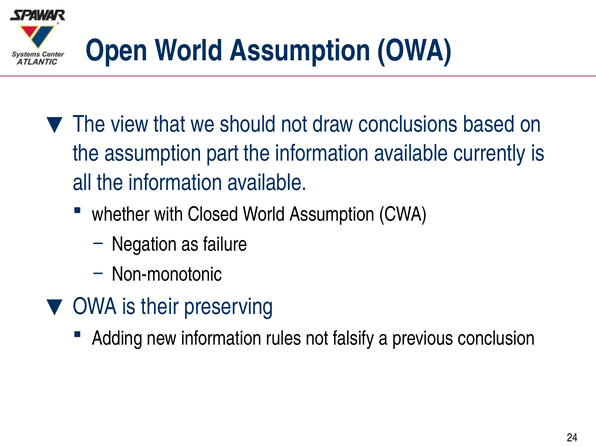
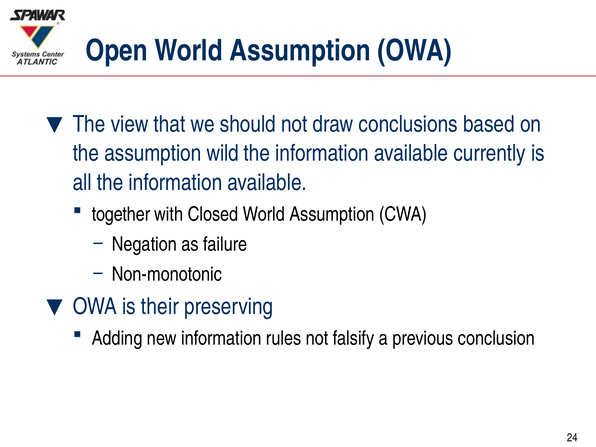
part: part -> wild (223, 153)
whether: whether -> together (121, 214)
